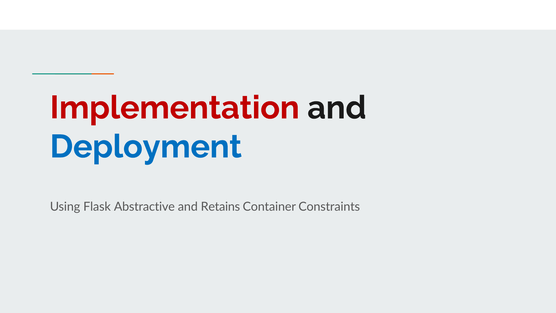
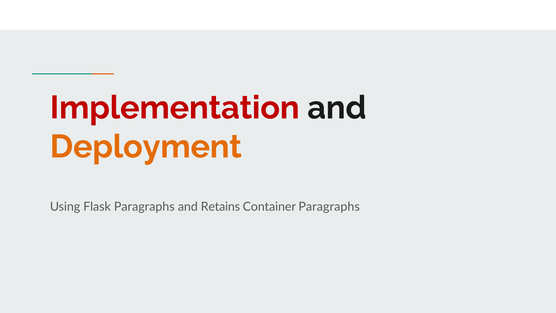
Deployment colour: blue -> orange (146, 147)
Flask Abstractive: Abstractive -> Paragraphs (144, 207)
Container Constraints: Constraints -> Paragraphs (329, 207)
